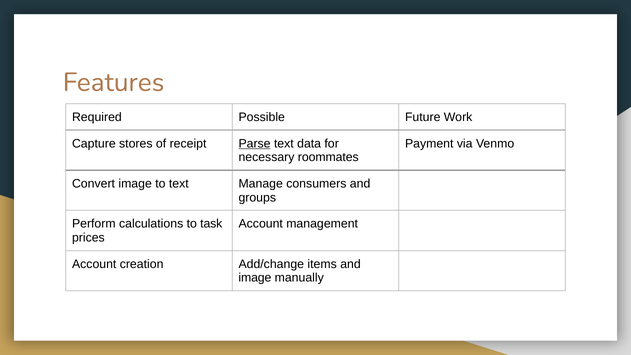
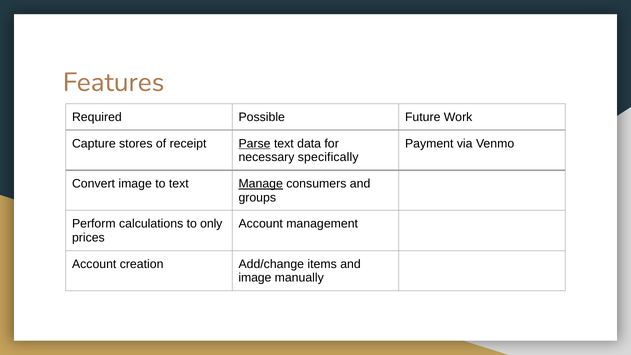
roommates: roommates -> specifically (328, 157)
Manage underline: none -> present (261, 184)
task: task -> only (211, 224)
